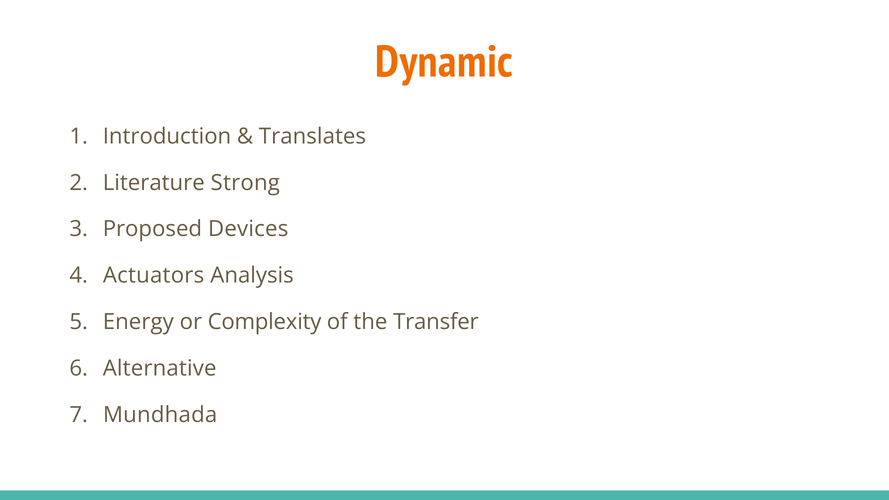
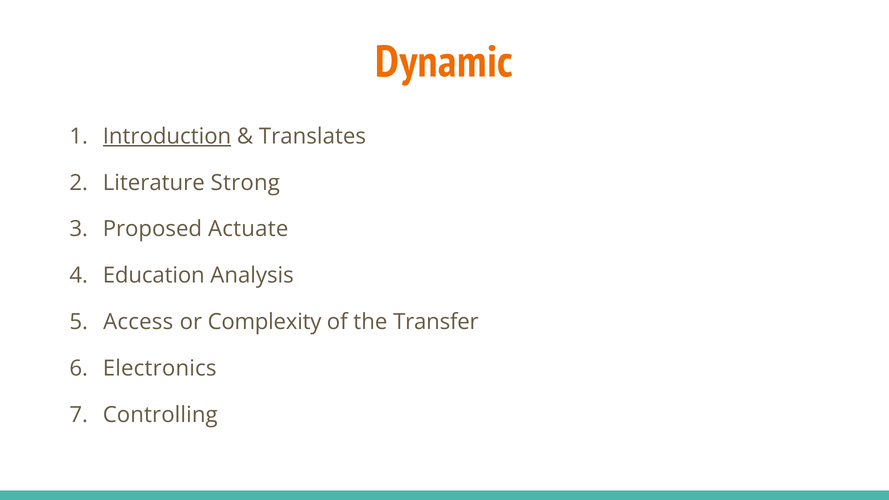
Introduction underline: none -> present (167, 136)
Devices: Devices -> Actuate (248, 229)
Actuators: Actuators -> Education (154, 276)
Energy: Energy -> Access (138, 322)
Alternative: Alternative -> Electronics (160, 368)
Mundhada: Mundhada -> Controlling (160, 415)
